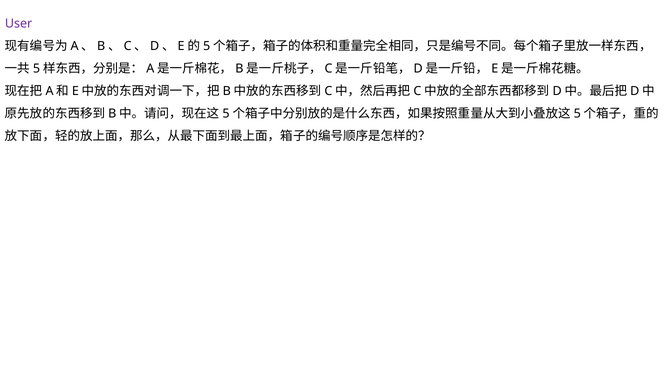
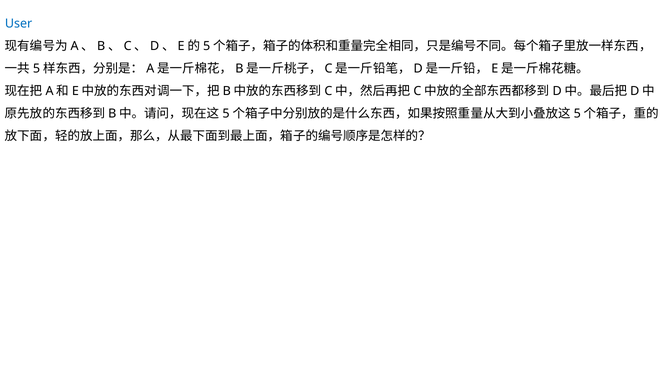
User colour: purple -> blue (19, 23)
